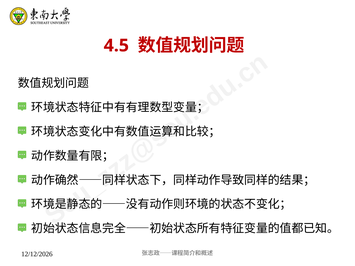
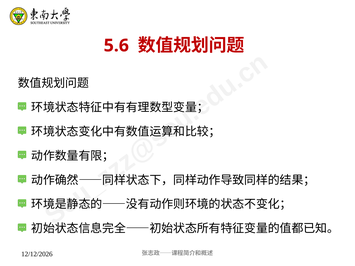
4.5: 4.5 -> 5.6 (116, 46)
